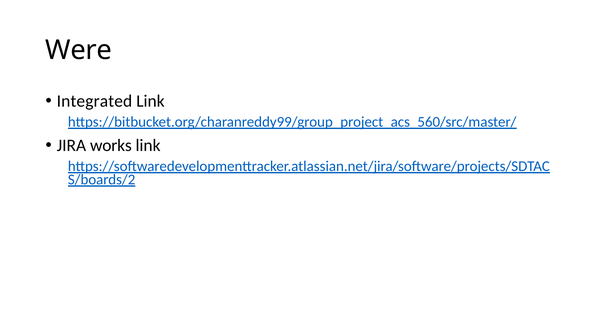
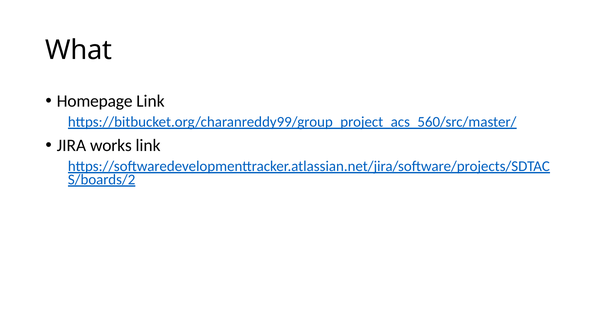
Were: Were -> What (79, 50)
Integrated: Integrated -> Homepage (95, 101)
